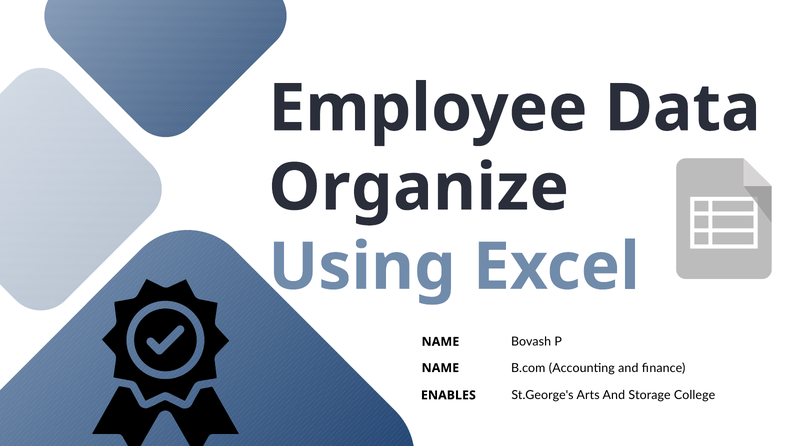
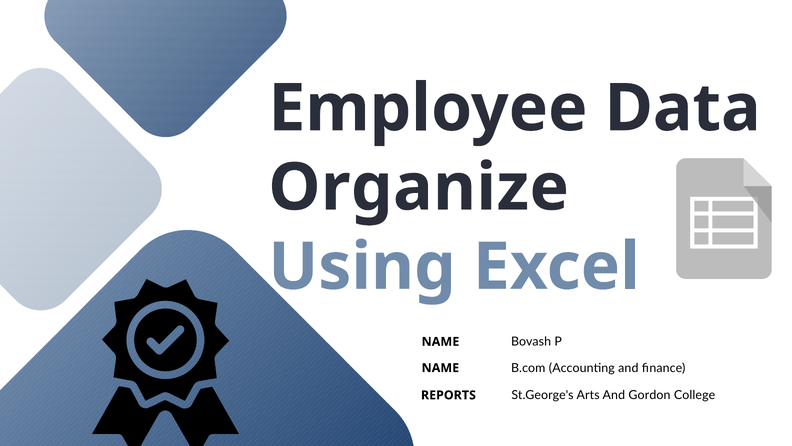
ENABLES: ENABLES -> REPORTS (448, 395)
Storage: Storage -> Gordon (649, 395)
